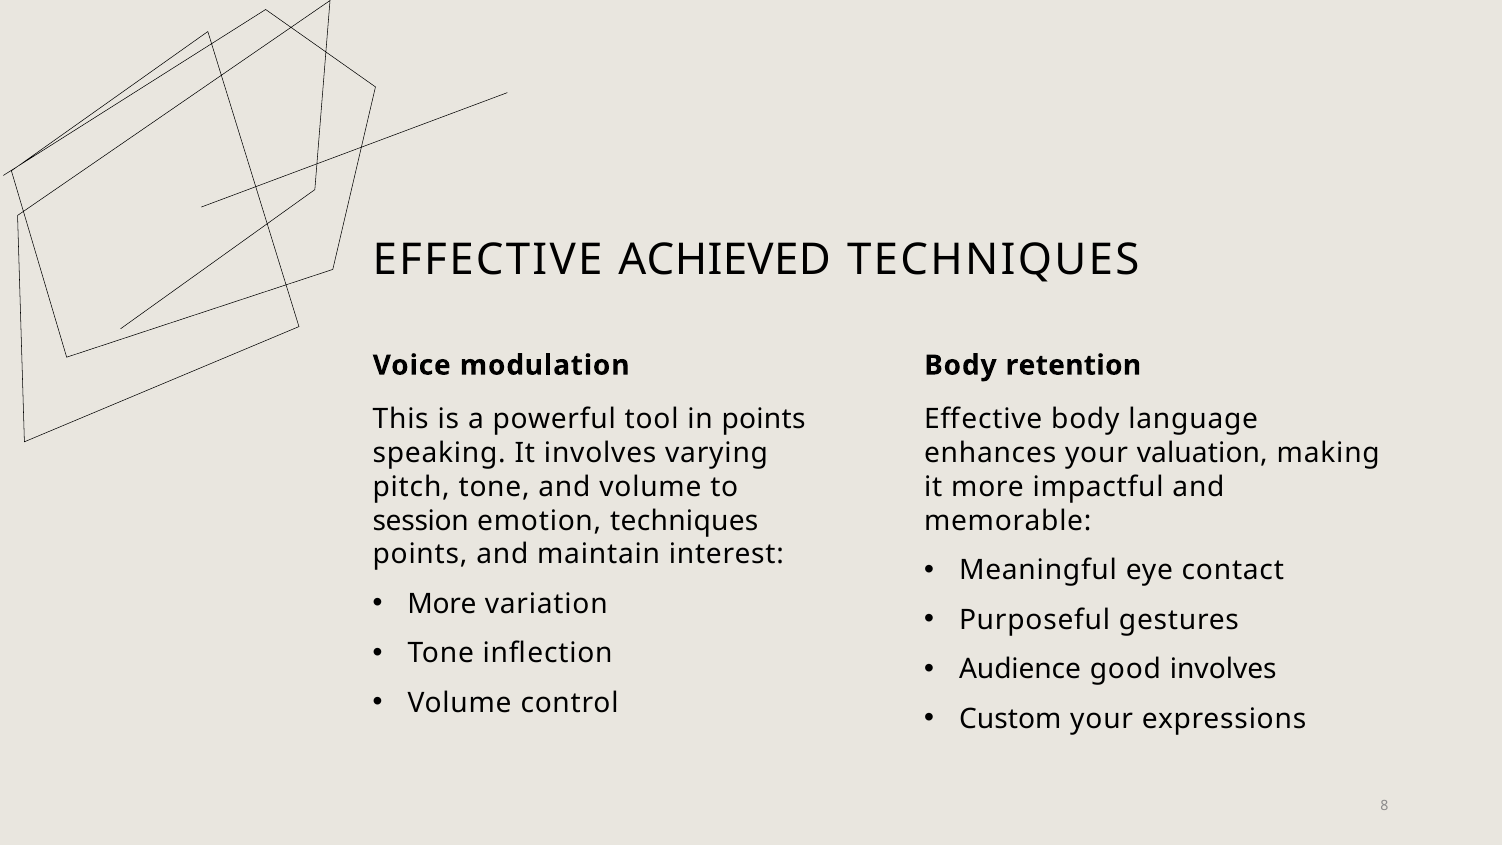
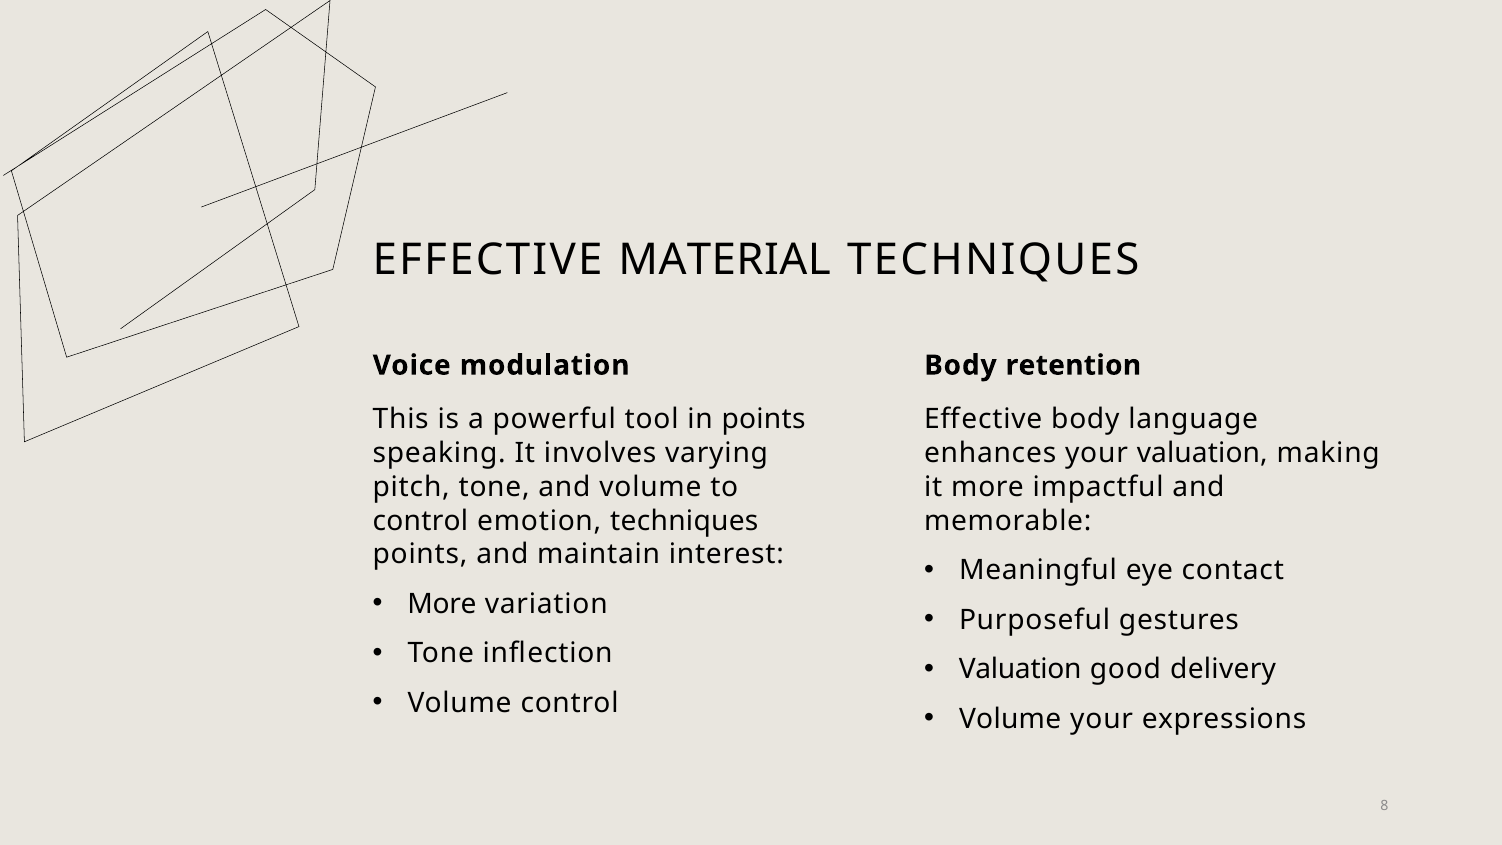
ACHIEVED: ACHIEVED -> MATERIAL (725, 260)
session: session -> control (420, 521)
Audience: Audience -> Valuation (1020, 669)
good involves: involves -> delivery (1223, 669)
Custom: Custom -> Volume (1010, 719)
